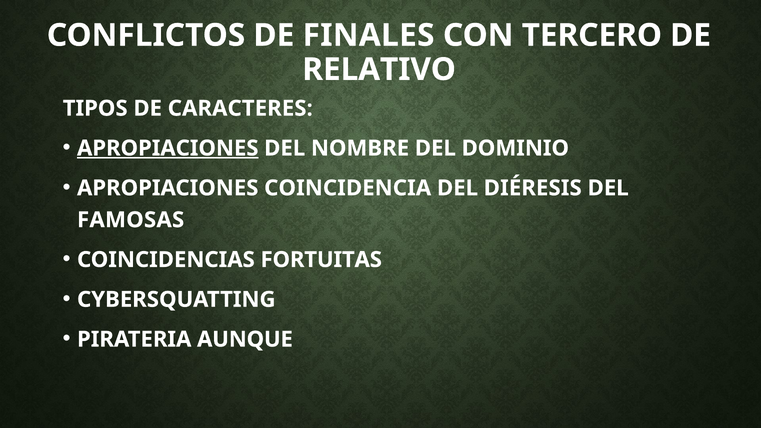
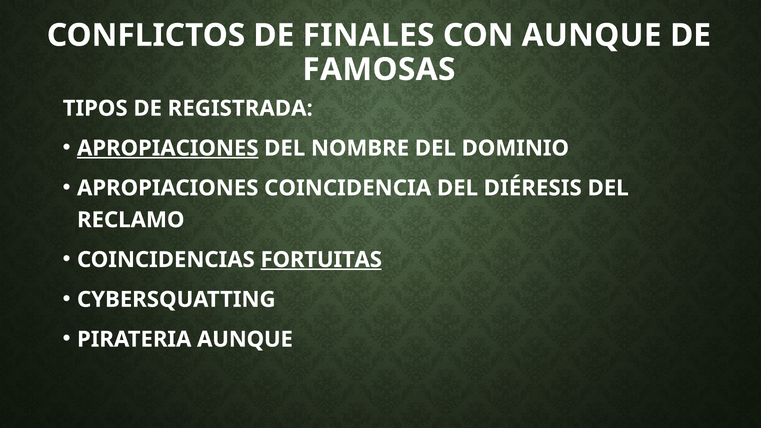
CON TERCERO: TERCERO -> AUNQUE (592, 35)
RELATIVO: RELATIVO -> FAMOSAS (379, 70)
CARACTERES: CARACTERES -> REGISTRADA (240, 108)
FAMOSAS: FAMOSAS -> RECLAMO (131, 220)
FORTUITAS underline: none -> present (321, 260)
